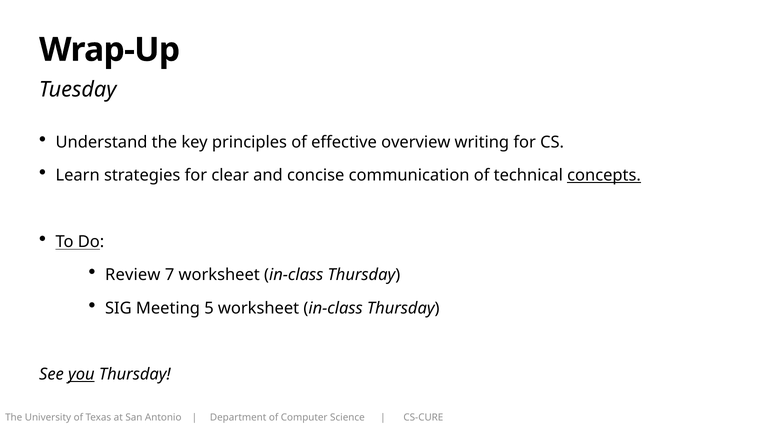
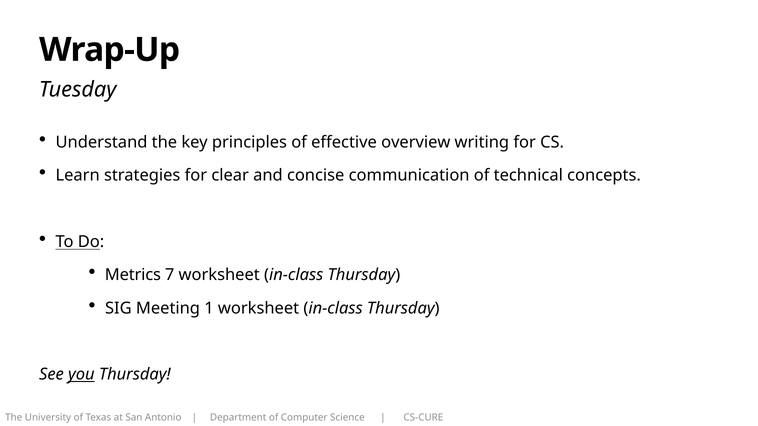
concepts underline: present -> none (604, 176)
Review: Review -> Metrics (133, 275)
5: 5 -> 1 (209, 308)
